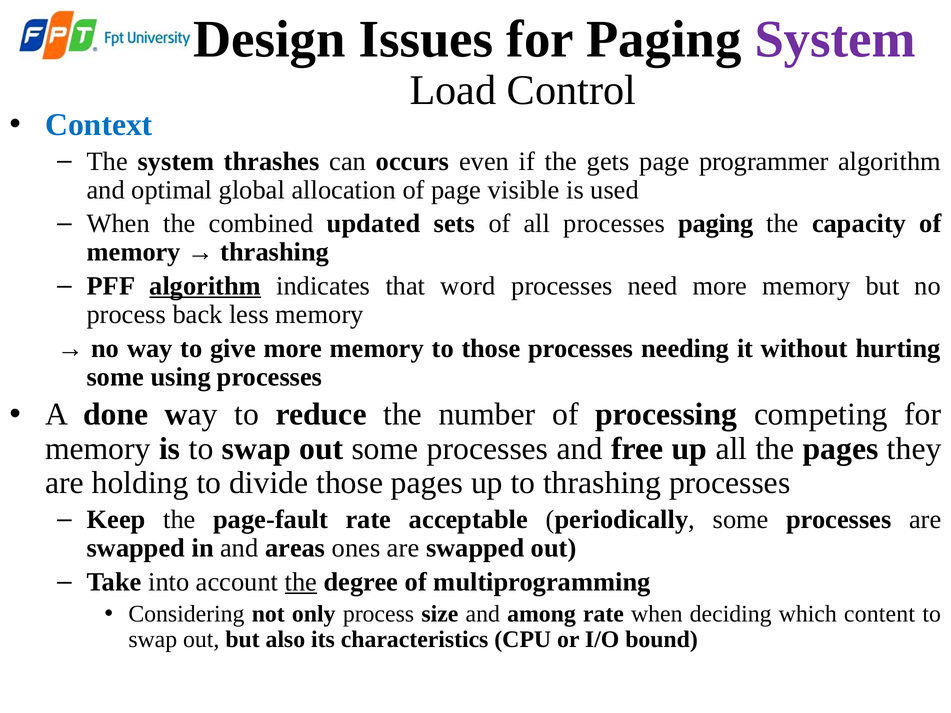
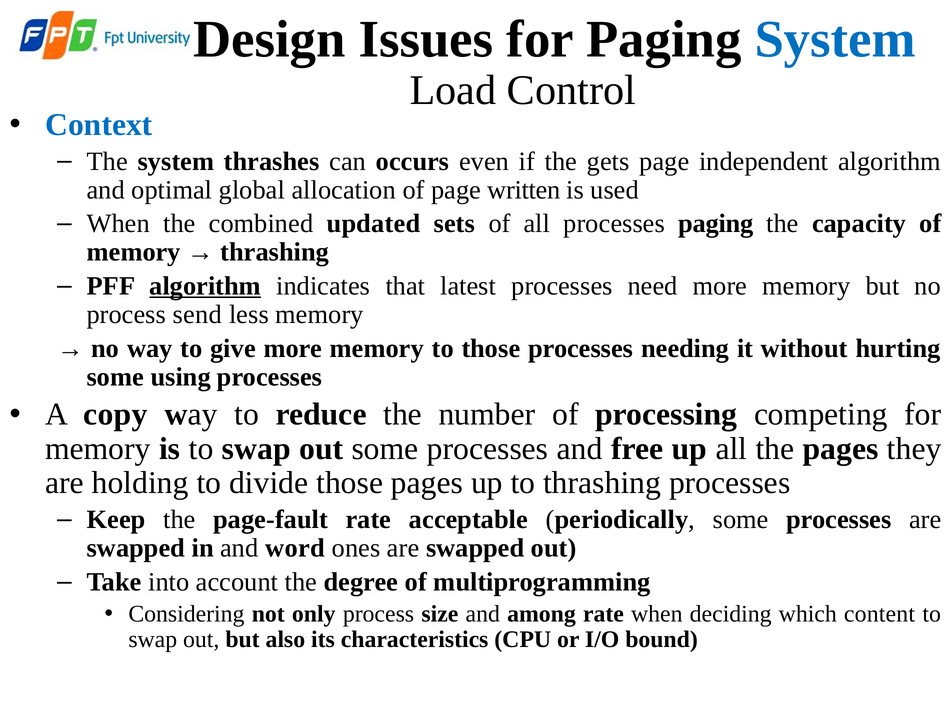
System colour: purple -> blue (835, 39)
programmer: programmer -> independent (764, 161)
visible: visible -> written (524, 190)
word: word -> latest (468, 286)
back: back -> send (197, 315)
done: done -> copy (115, 415)
areas: areas -> word (295, 548)
the underline: present -> none (301, 582)
